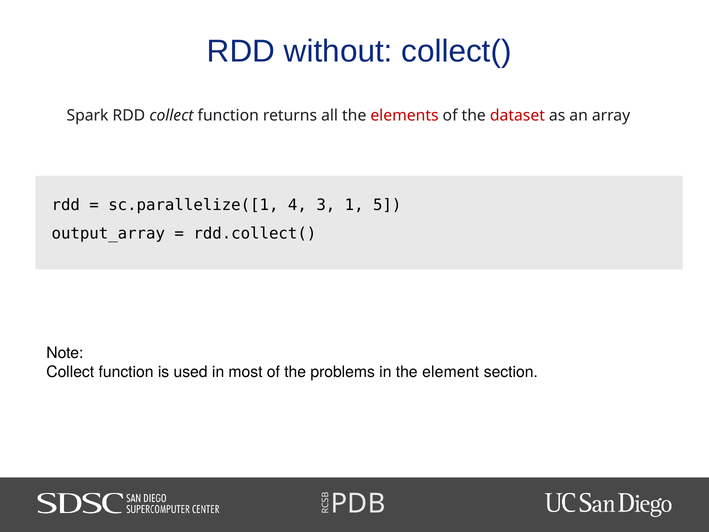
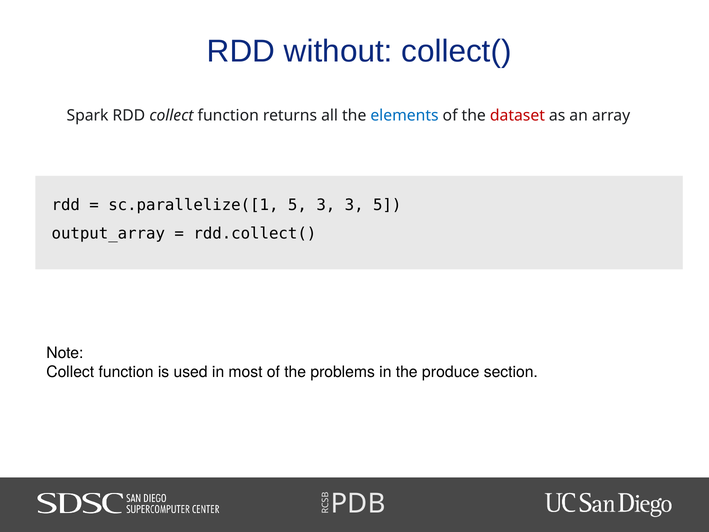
elements colour: red -> blue (404, 116)
sc.parallelize([1 4: 4 -> 5 (297, 205)
3 1: 1 -> 3 (354, 205)
element: element -> produce (451, 372)
